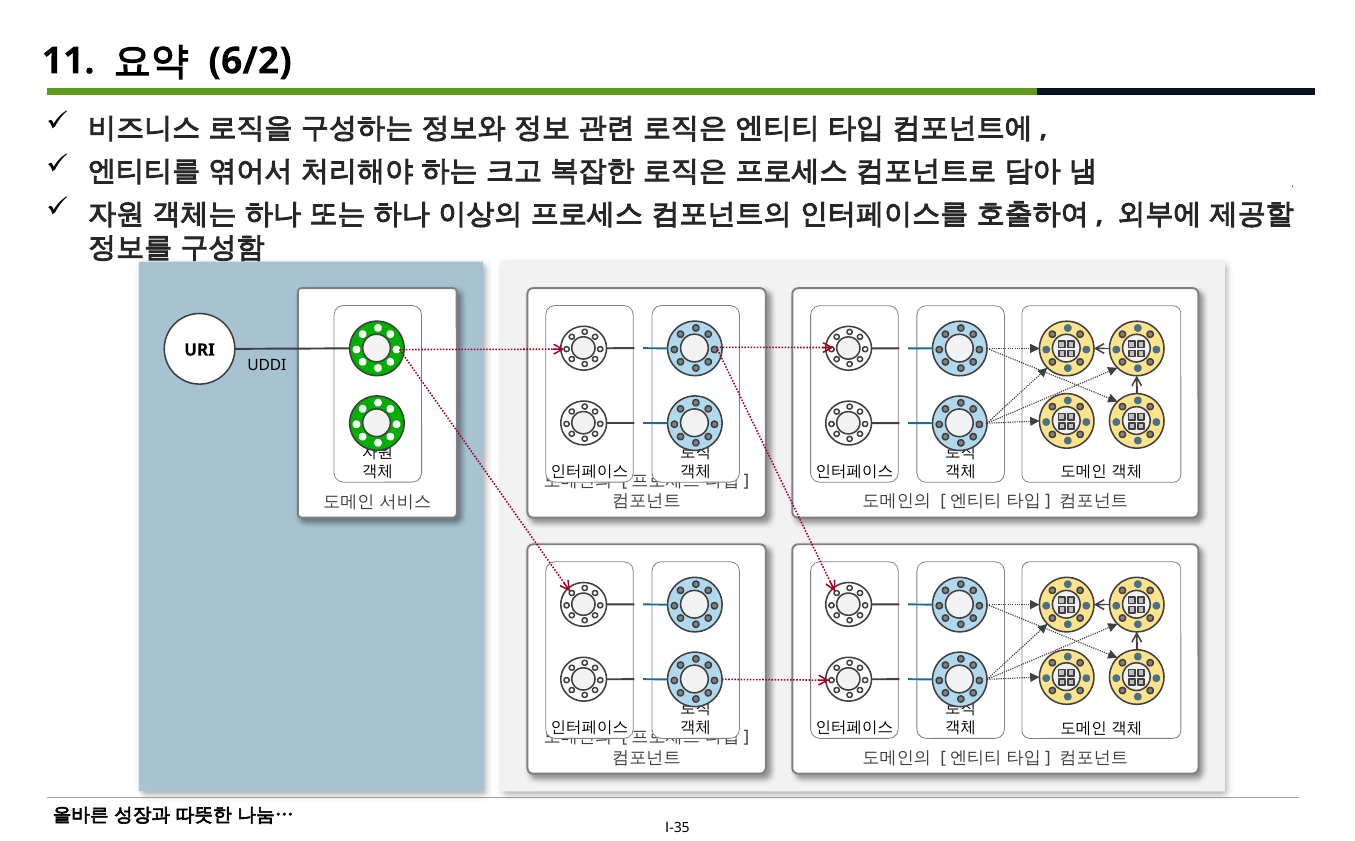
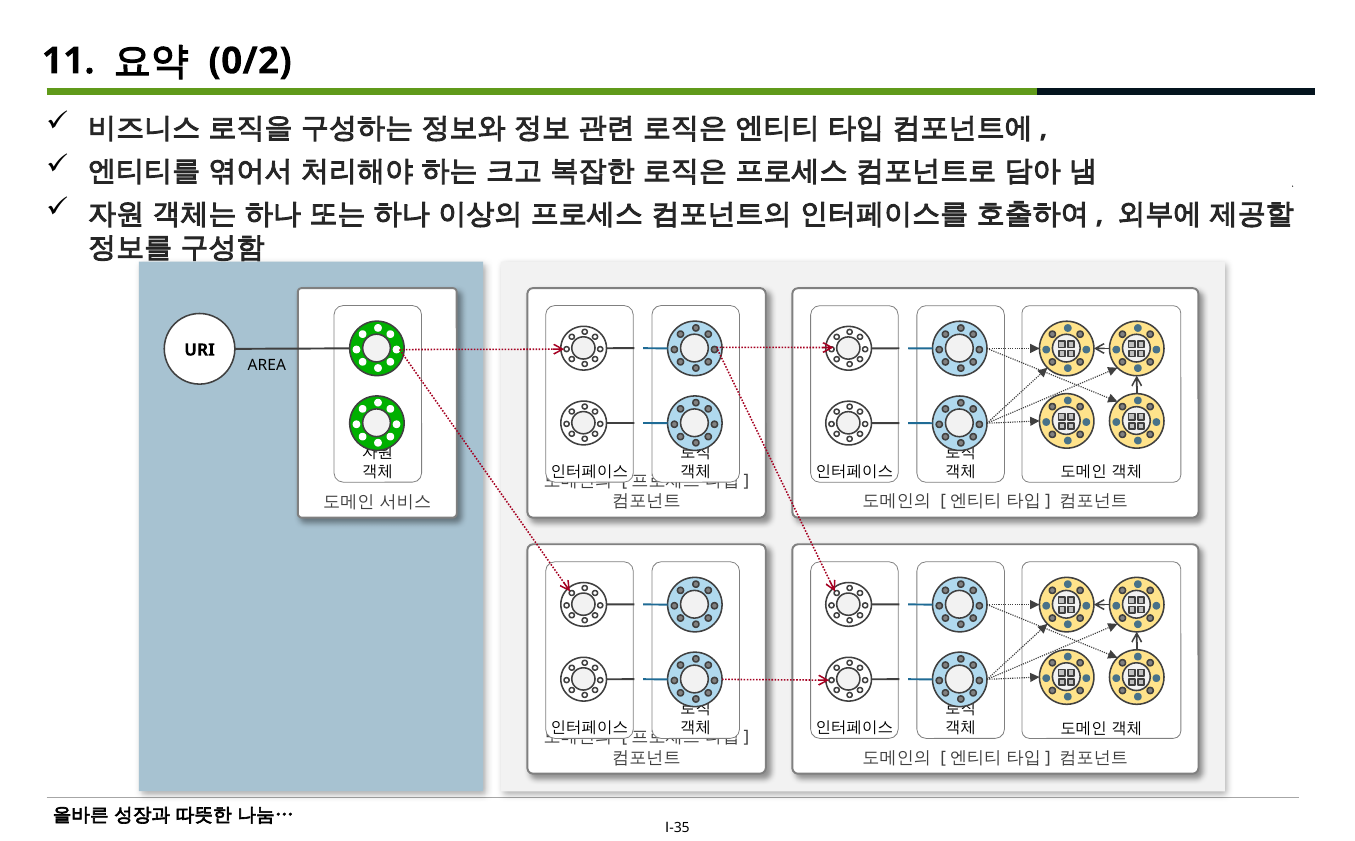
6/2: 6/2 -> 0/2 (250, 61)
UDDI: UDDI -> AREA (267, 366)
